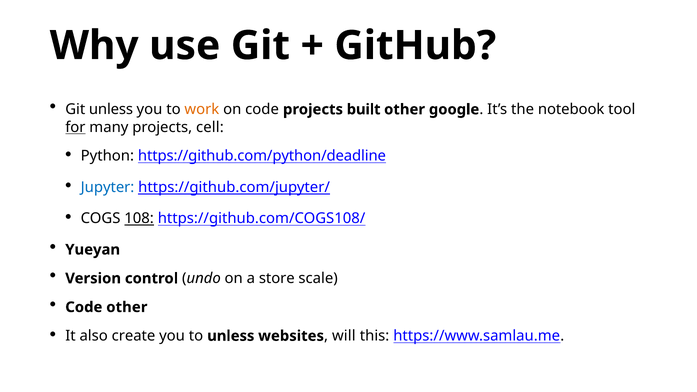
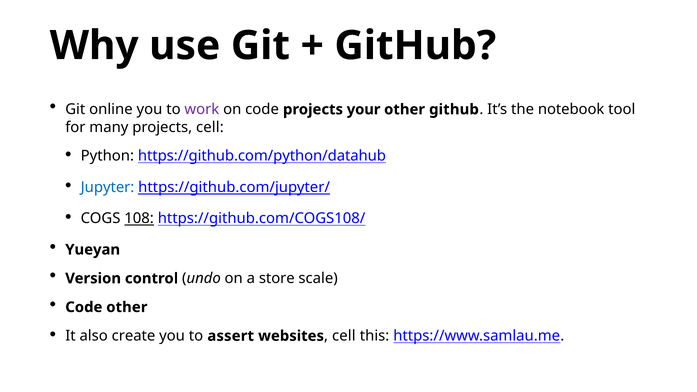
Git unless: unless -> online (111, 109)
work colour: orange -> purple (202, 109)
built: built -> your (364, 109)
other google: google -> github (454, 109)
for underline: present -> none (75, 127)
https://github.com/python/deadline: https://github.com/python/deadline -> https://github.com/python/datahub (262, 156)
to unless: unless -> assert (231, 336)
will: will -> cell (344, 336)
